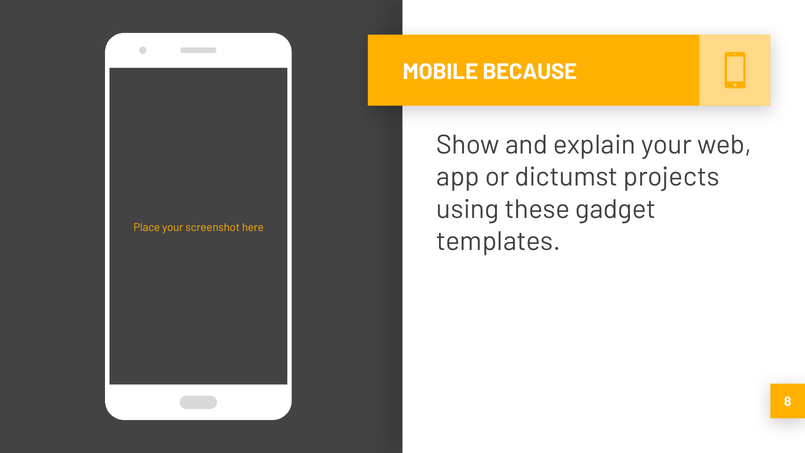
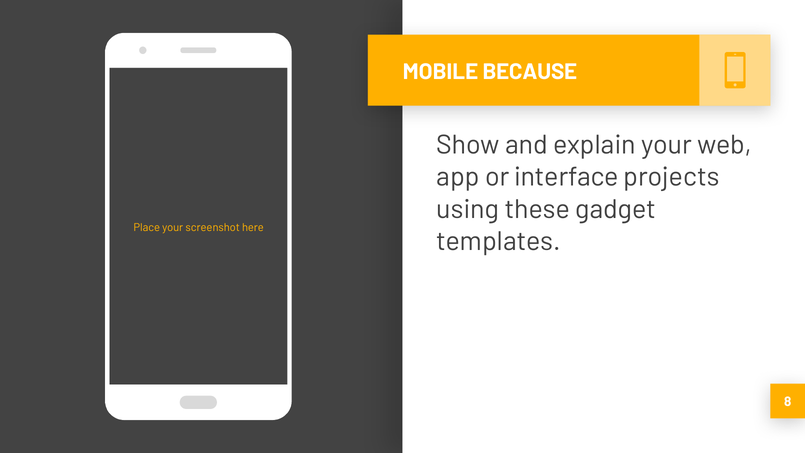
dictumst: dictumst -> interface (566, 177)
